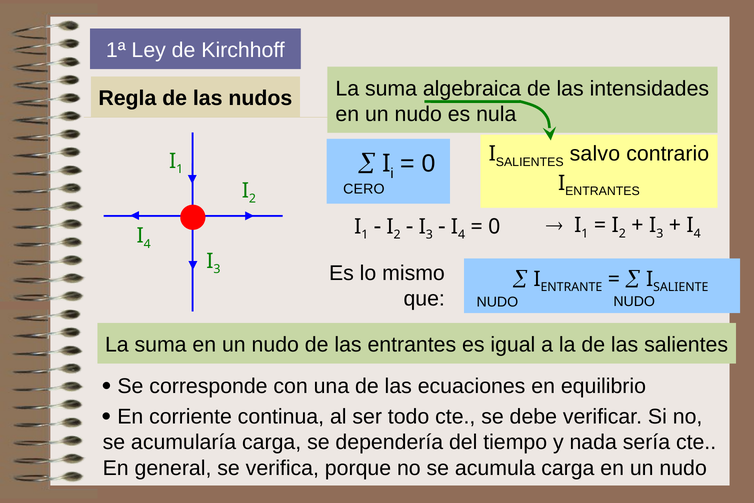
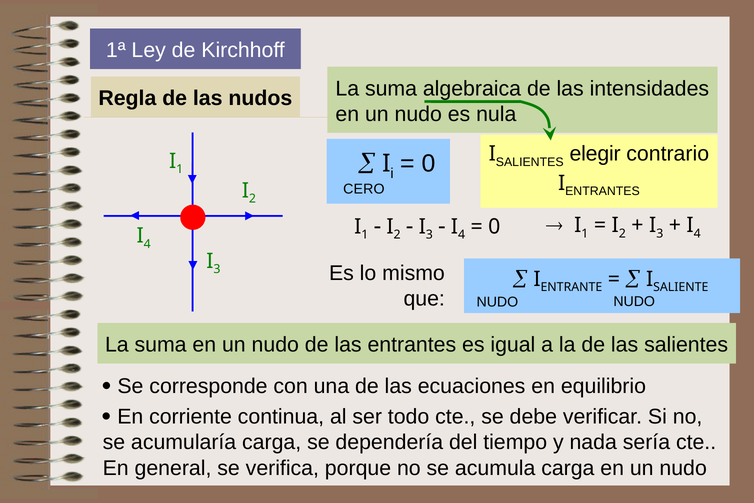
salvo: salvo -> elegir (595, 154)
